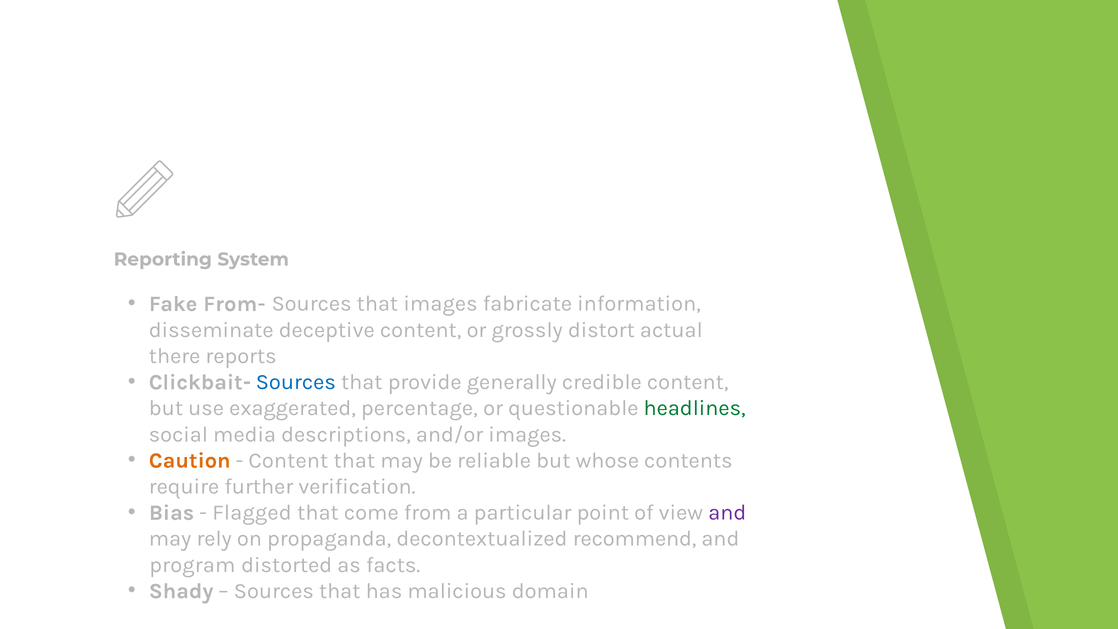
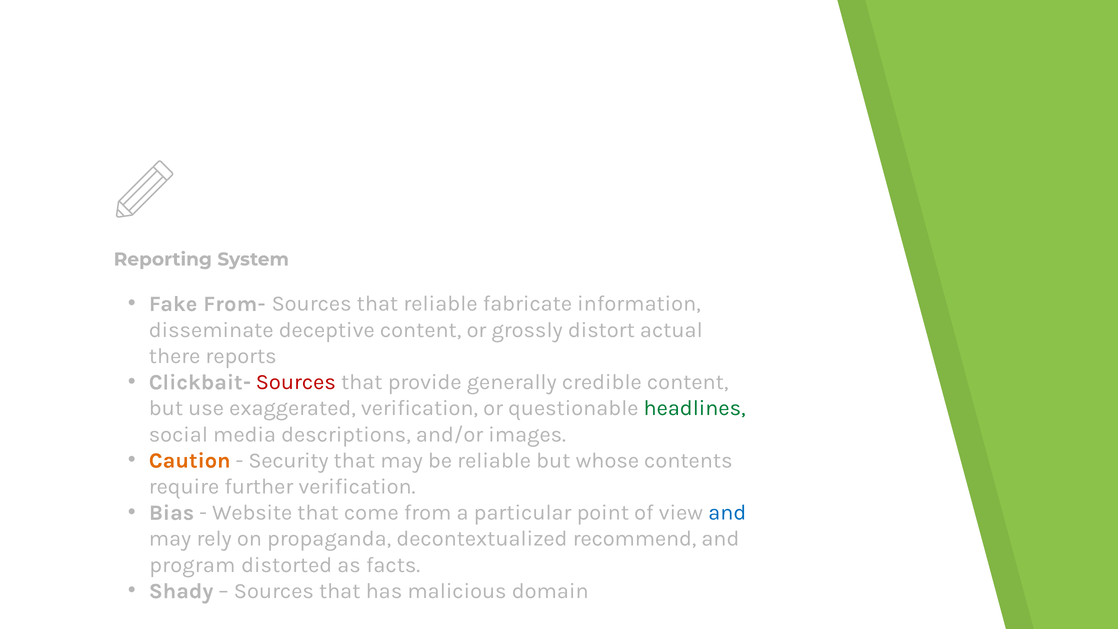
that images: images -> reliable (440, 304)
Sources colour: blue -> red (296, 382)
exaggerated percentage: percentage -> verification (419, 408)
Content: Content -> Security (289, 460)
Flagged: Flagged -> Website (252, 513)
and colour: purple -> blue (727, 513)
